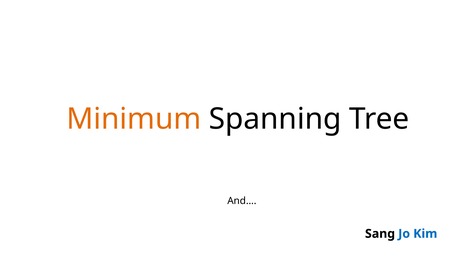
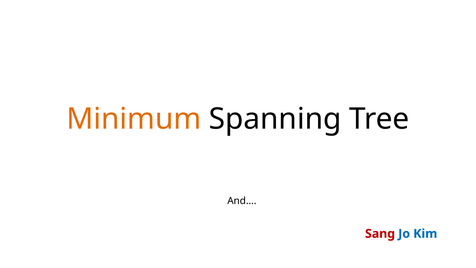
Sang colour: black -> red (380, 233)
